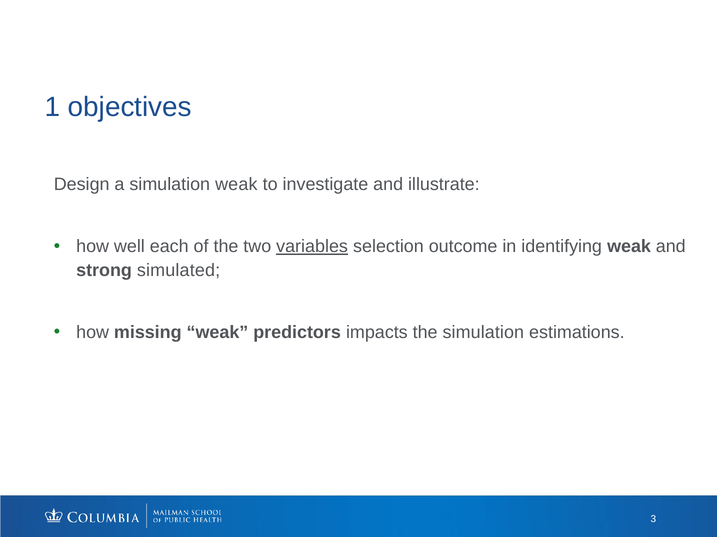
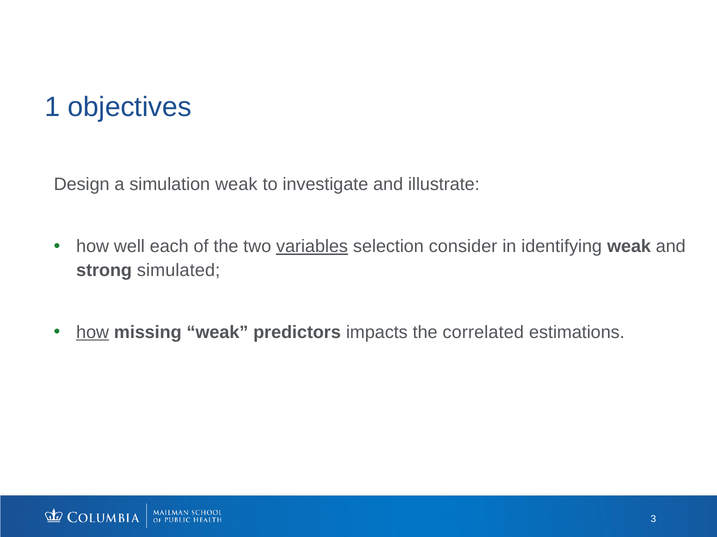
outcome: outcome -> consider (463, 247)
how underline: none -> present (93, 333)
the simulation: simulation -> correlated (483, 333)
